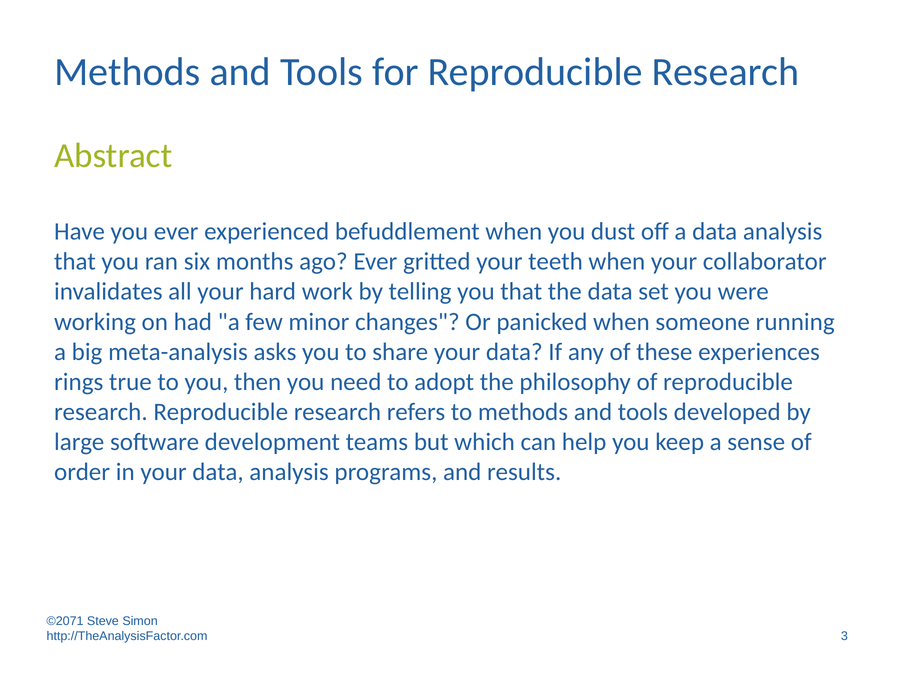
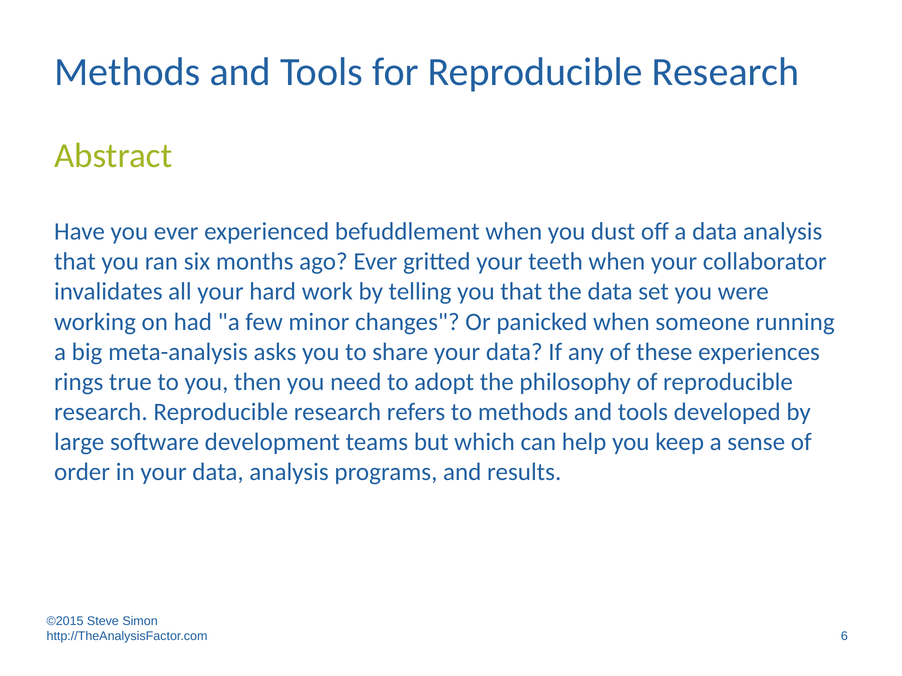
©2071: ©2071 -> ©2015 (65, 622)
3: 3 -> 6 (844, 637)
